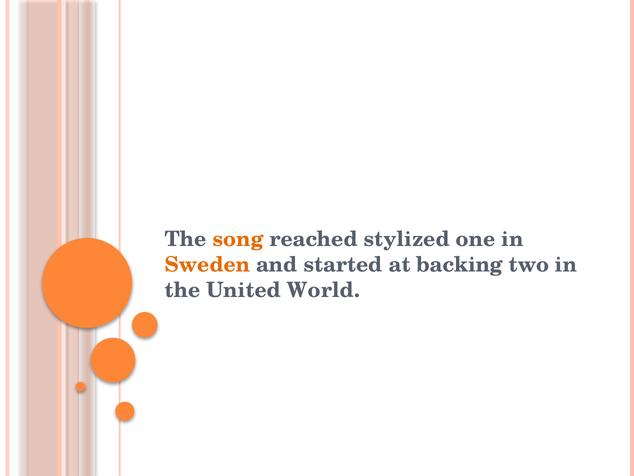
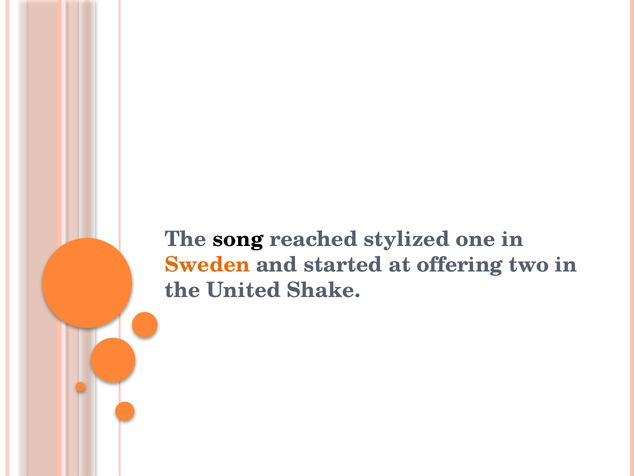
song colour: orange -> black (238, 239)
backing: backing -> offering (460, 265)
World: World -> Shake (324, 290)
